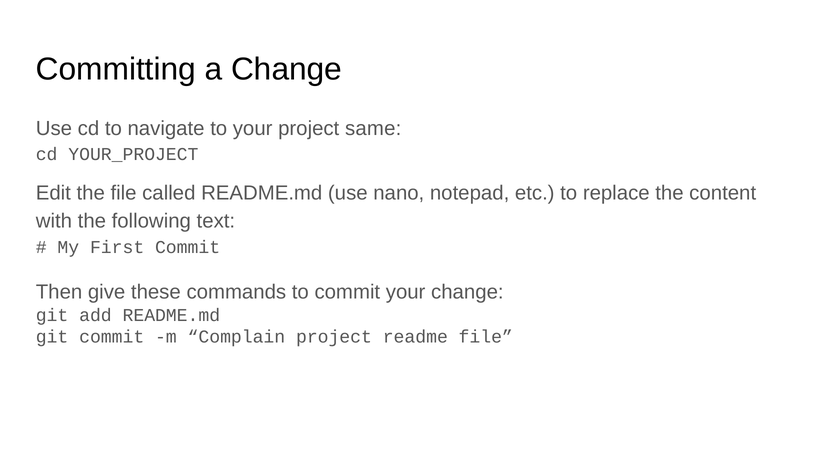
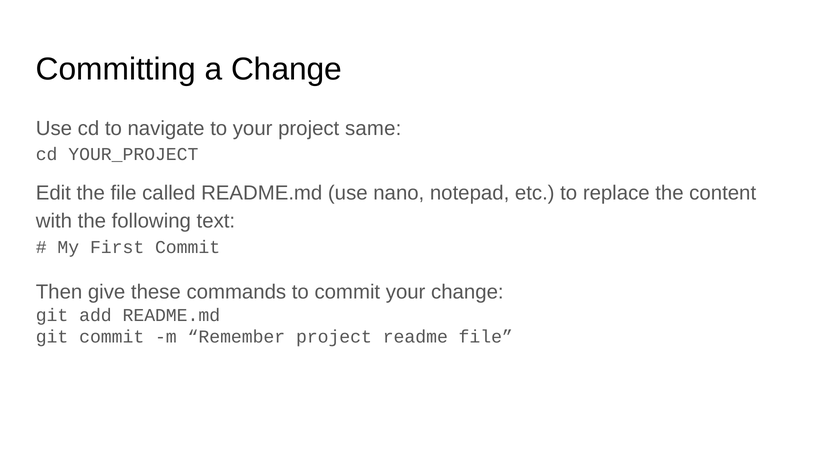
Complain: Complain -> Remember (236, 337)
